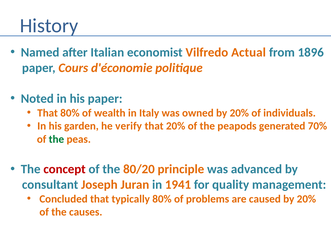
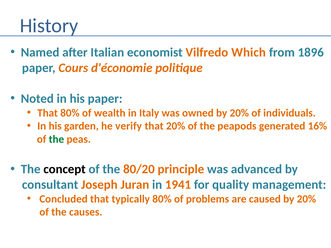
Actual: Actual -> Which (249, 52)
70%: 70% -> 16% (317, 126)
concept colour: red -> black (65, 169)
